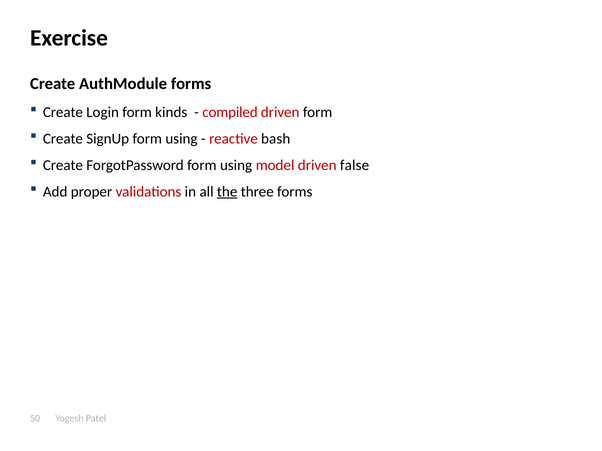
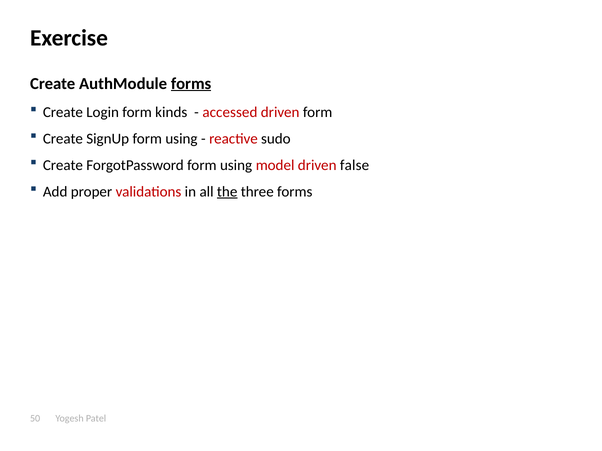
forms underline: none -> present (191, 84)
compiled: compiled -> accessed (230, 113)
bash: bash -> sudo (276, 139)
